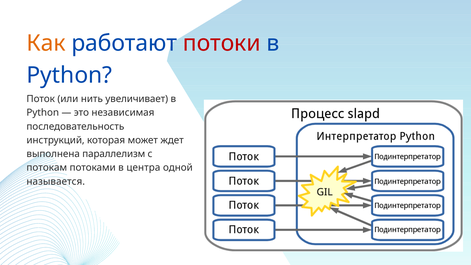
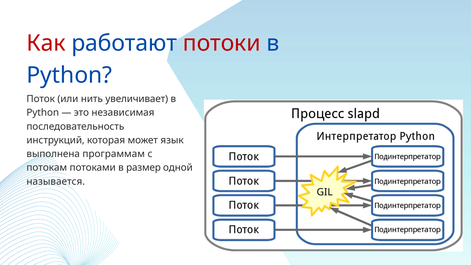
Как colour: orange -> red (46, 43)
ждет: ждет -> язык (172, 140)
параллелизм: параллелизм -> программам (114, 154)
центра: центра -> размер (143, 168)
